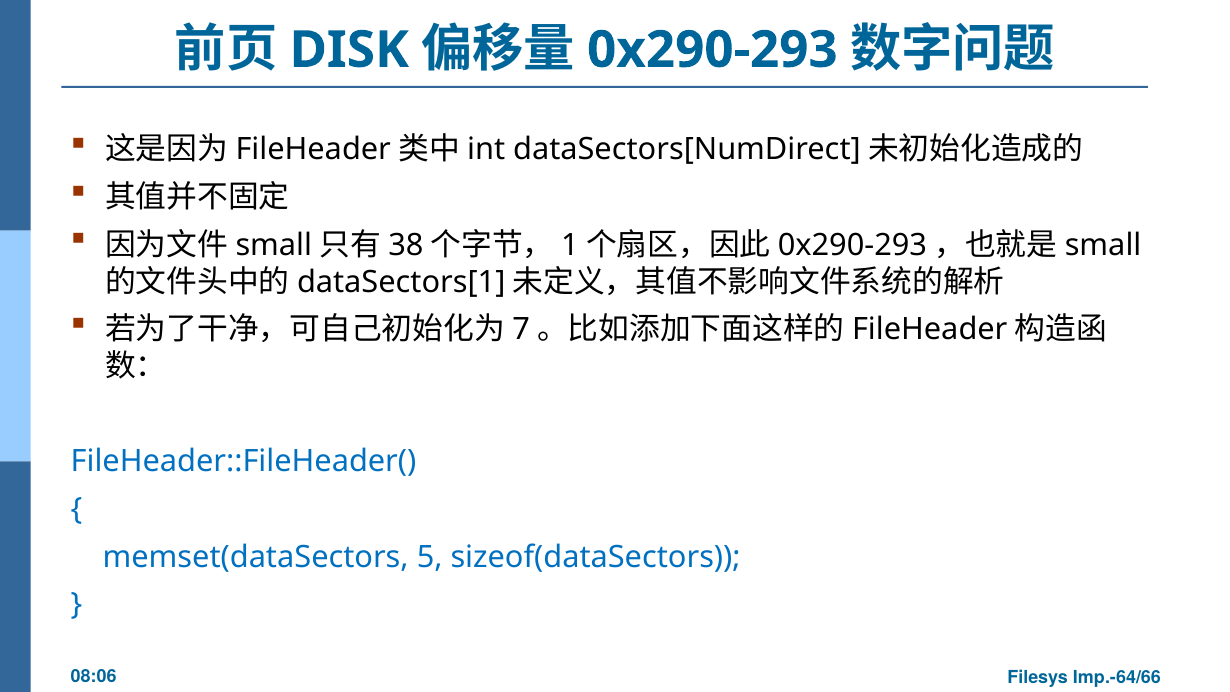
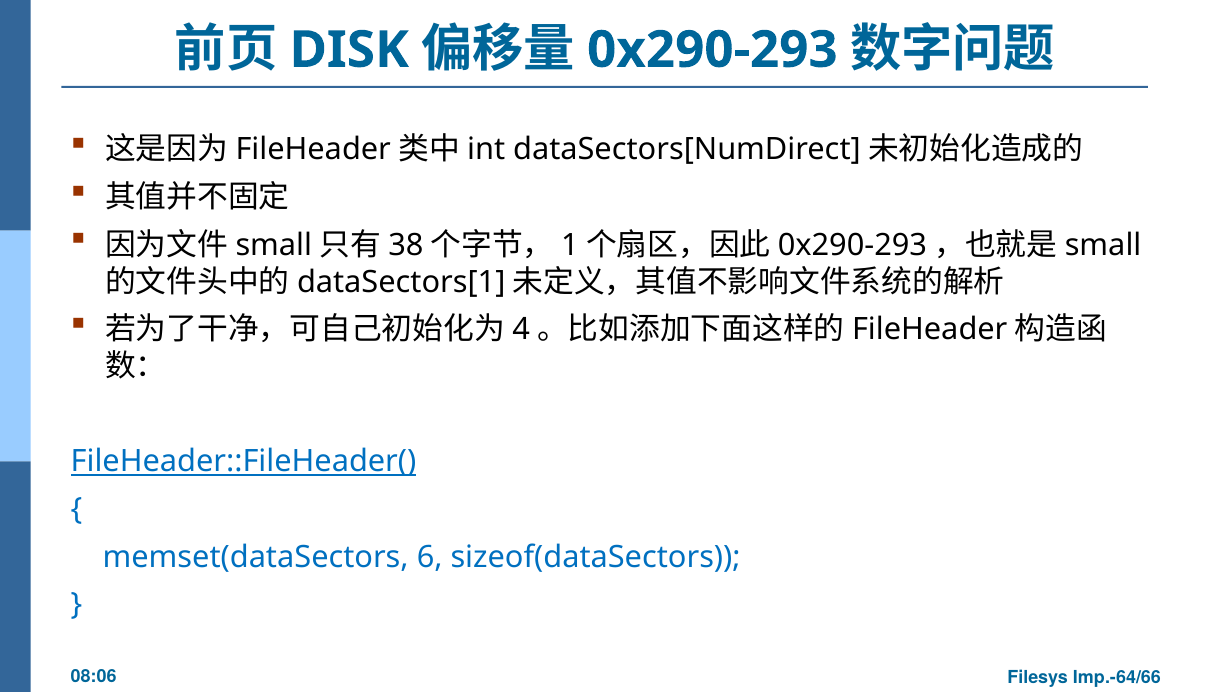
7: 7 -> 4 (521, 329)
FileHeader::FileHeader( underline: none -> present (244, 462)
5: 5 -> 6 (430, 557)
